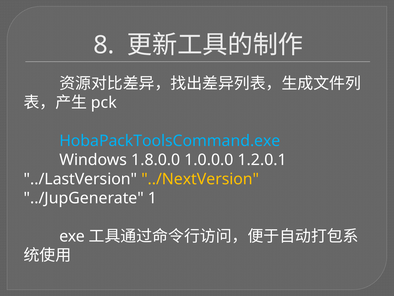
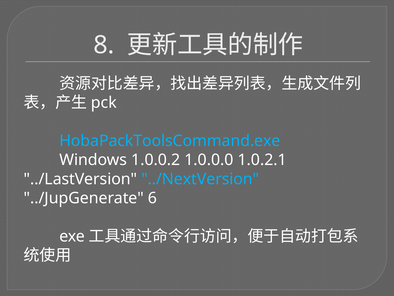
1.8.0.0: 1.8.0.0 -> 1.0.0.2 (156, 160)
1.2.0.1: 1.2.0.1 -> 1.0.2.1 (262, 160)
../NextVersion colour: yellow -> light blue (200, 179)
1: 1 -> 6 (152, 198)
